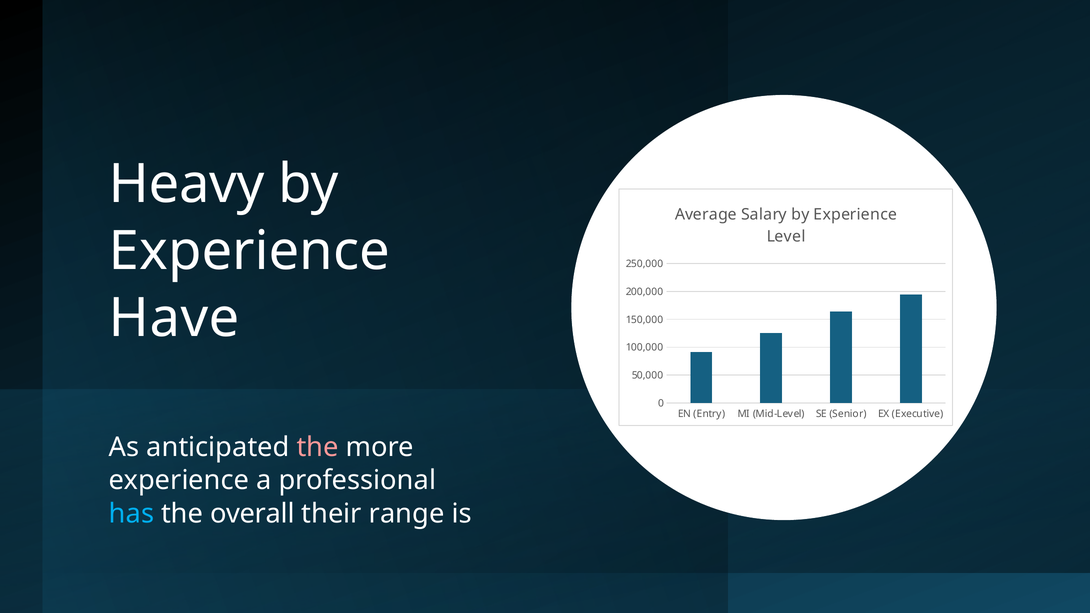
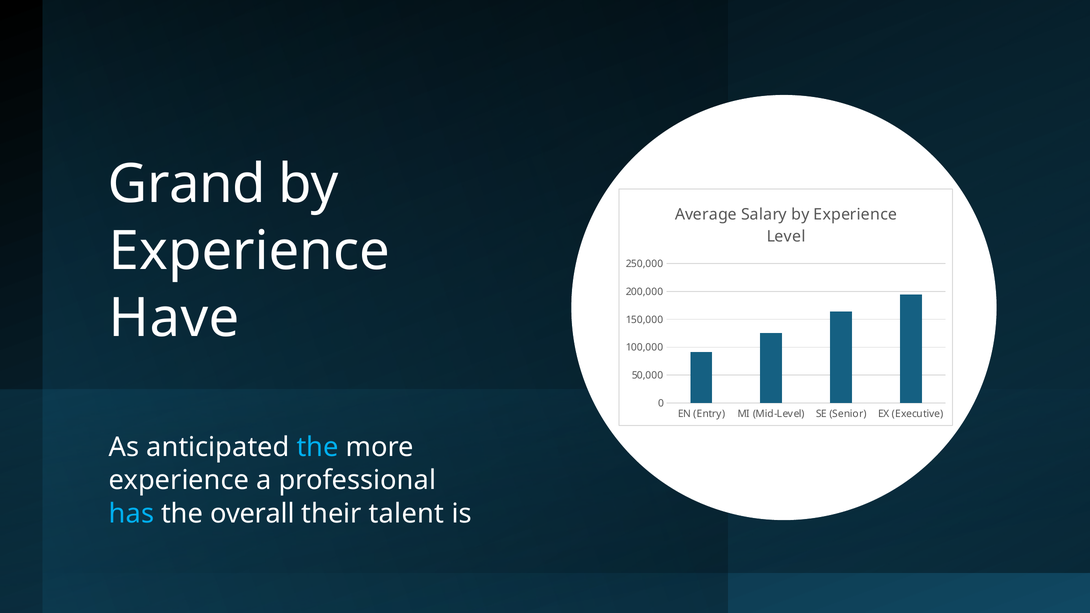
Heavy: Heavy -> Grand (187, 185)
the colour: pink -> light blue (318, 447)
range: range -> talent (407, 514)
